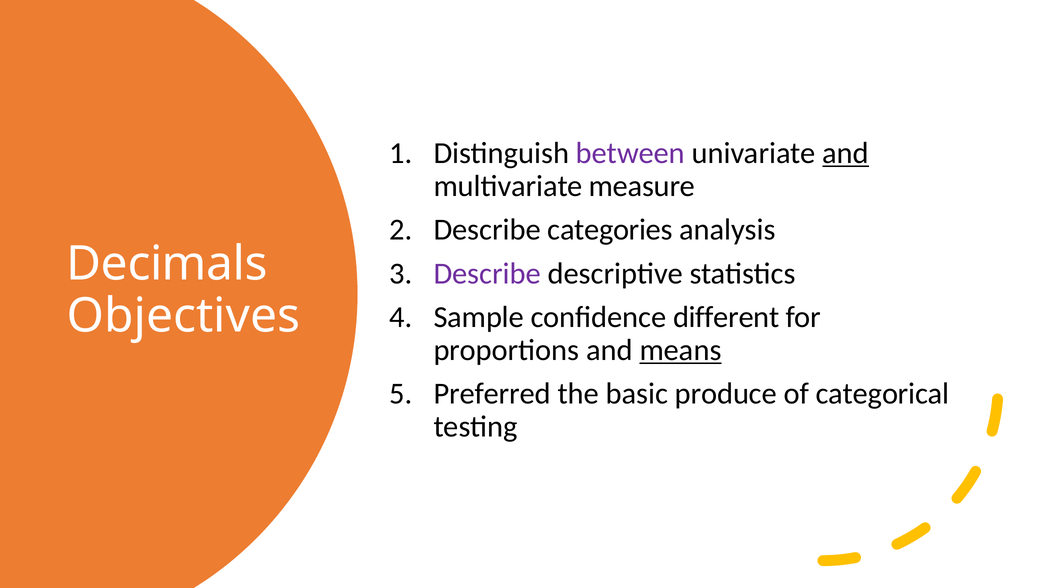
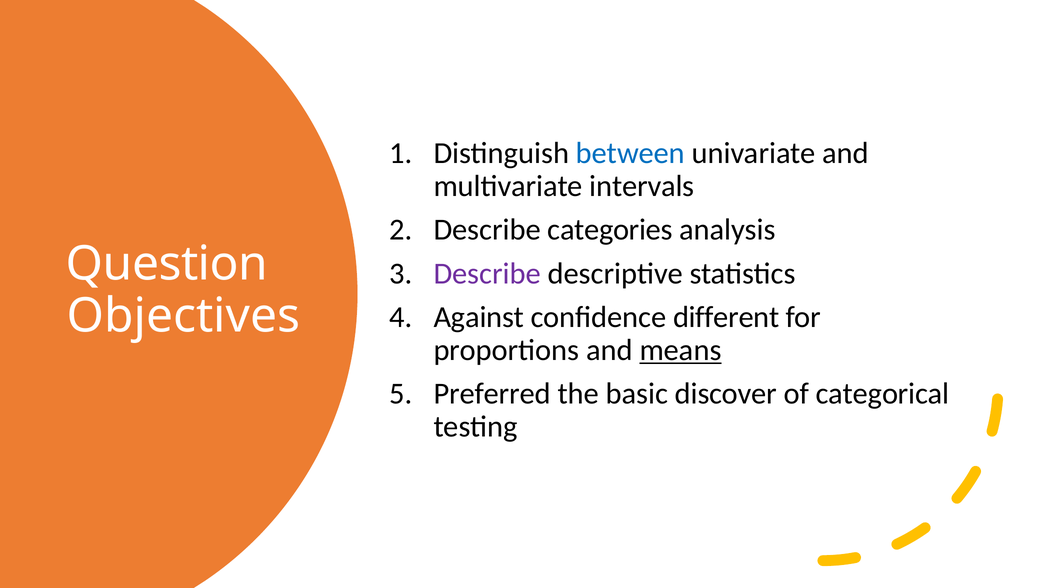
between colour: purple -> blue (630, 153)
and underline: present -> none (846, 153)
measure: measure -> intervals (642, 186)
Decimals: Decimals -> Question (167, 264)
Sample: Sample -> Against (479, 317)
produce: produce -> discover (726, 394)
